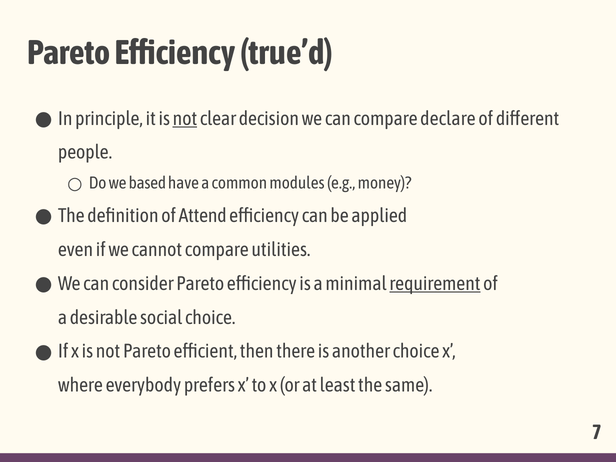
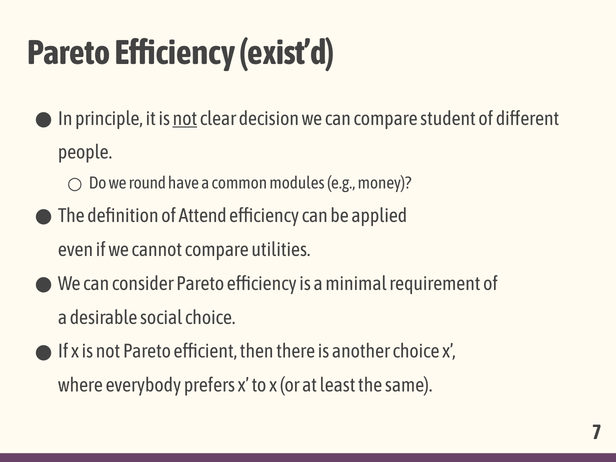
true’d: true’d -> exist’d (287, 53)
declare: declare -> student (448, 119)
based: based -> round (147, 183)
requirement underline: present -> none (435, 284)
